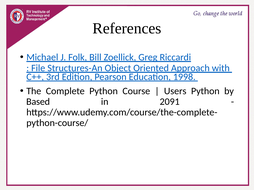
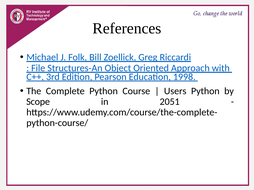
Based: Based -> Scope (38, 102)
2091: 2091 -> 2051 (170, 102)
